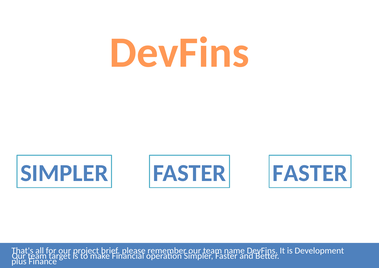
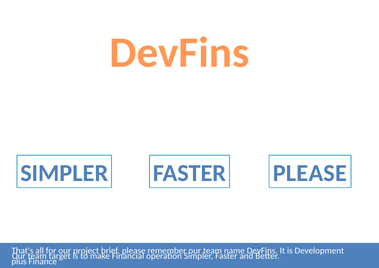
FASTER FASTER: FASTER -> PLEASE (310, 173)
